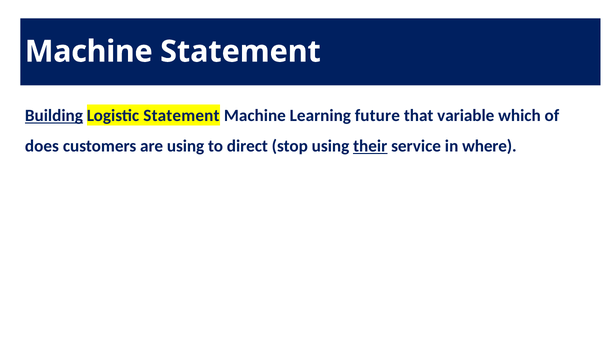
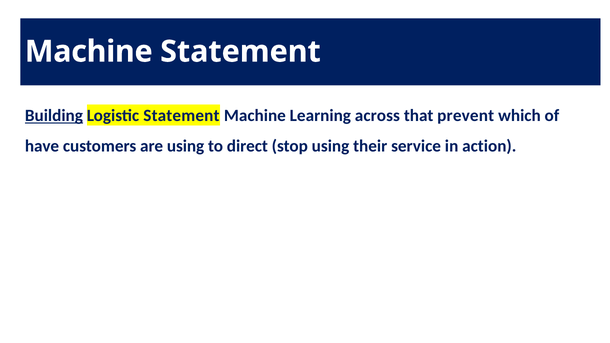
future: future -> across (377, 115)
variable: variable -> prevent (466, 115)
does: does -> have (42, 146)
their underline: present -> none (370, 146)
where: where -> action (489, 146)
